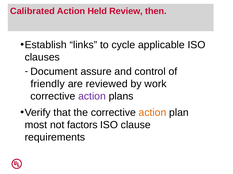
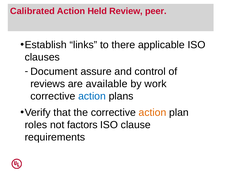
then: then -> peer (156, 11)
cycle: cycle -> there (123, 45)
friendly: friendly -> reviews (48, 84)
reviewed: reviewed -> available (107, 84)
action colour: purple -> blue (92, 97)
most: most -> roles (36, 125)
